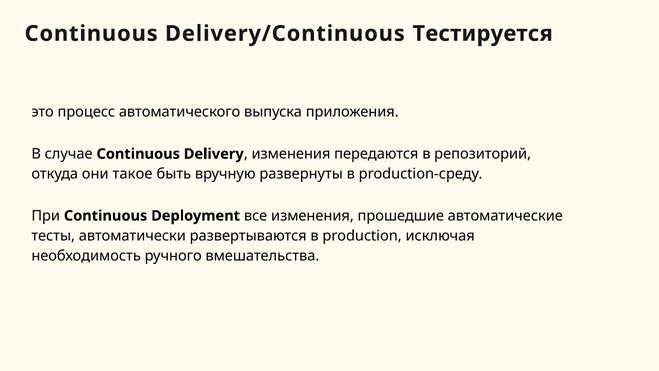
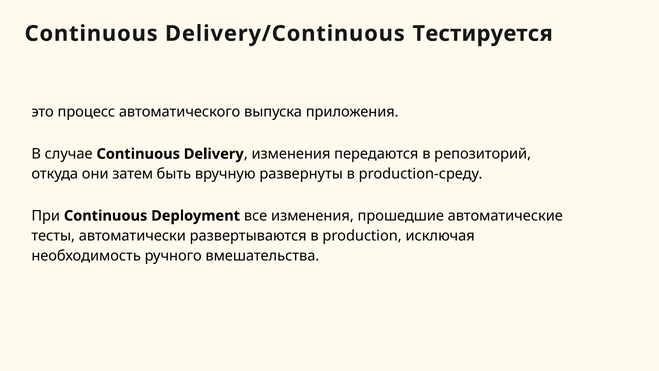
такое: такое -> затем (133, 174)
